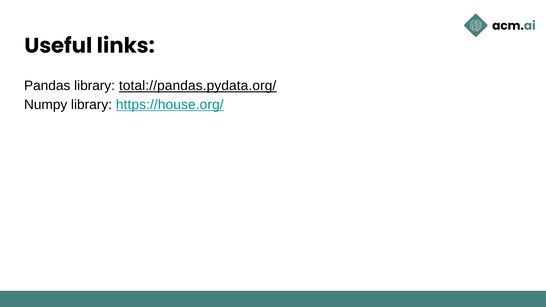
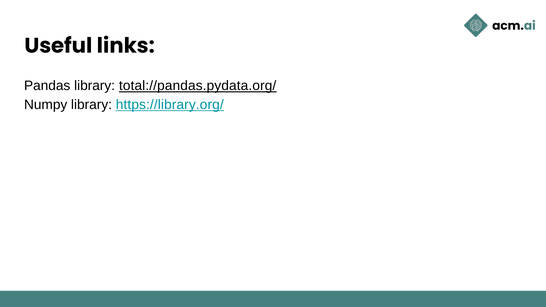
https://house.org/: https://house.org/ -> https://library.org/ (170, 105)
